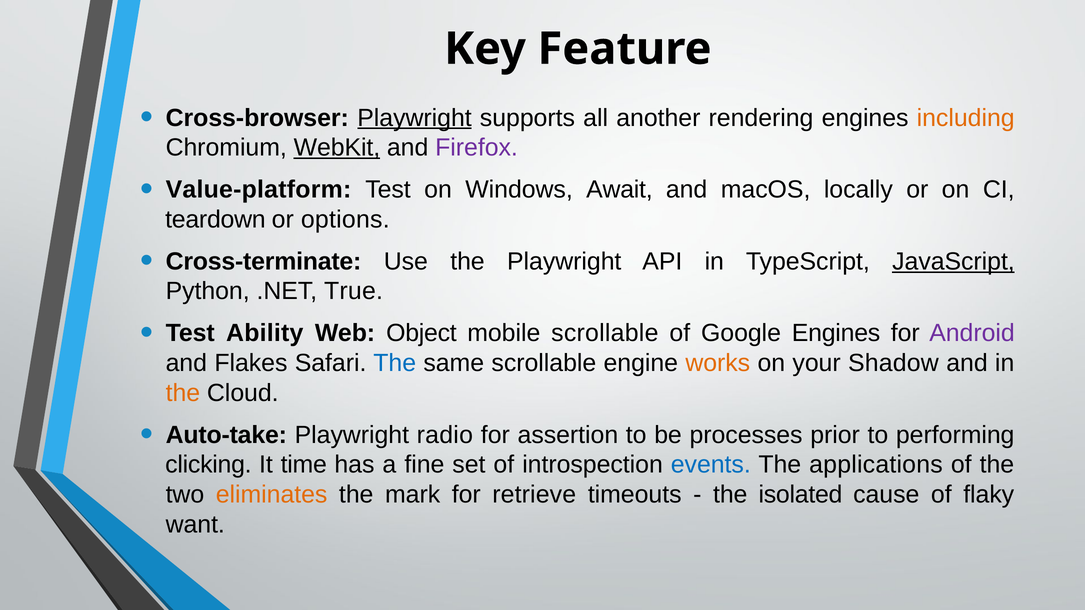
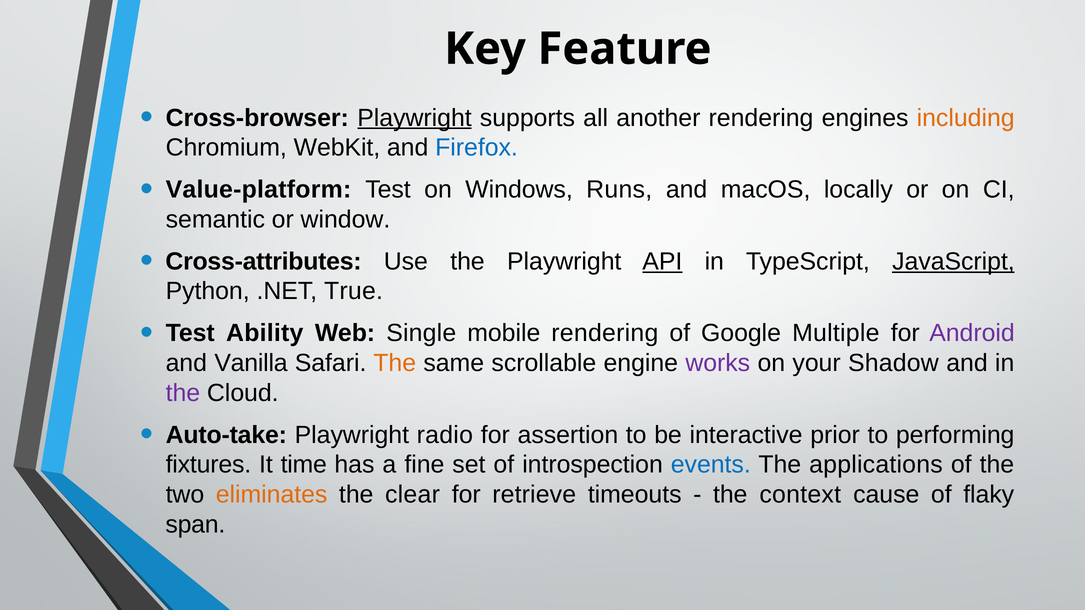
WebKit underline: present -> none (337, 148)
Firefox colour: purple -> blue (477, 148)
Await: Await -> Runs (619, 190)
teardown: teardown -> semantic (215, 220)
options: options -> window (345, 220)
Cross-terminate: Cross-terminate -> Cross-attributes (264, 262)
API underline: none -> present (662, 262)
Object: Object -> Single (421, 333)
mobile scrollable: scrollable -> rendering (605, 333)
Google Engines: Engines -> Multiple (836, 333)
Flakes: Flakes -> Vanilla (251, 363)
The colour: blue -> orange (395, 363)
works colour: orange -> purple (718, 363)
the colour: orange -> purple (183, 393)
processes: processes -> interactive (746, 435)
clicking: clicking -> fixtures (208, 465)
mark: mark -> clear (412, 495)
isolated: isolated -> context (800, 495)
want: want -> span (195, 525)
